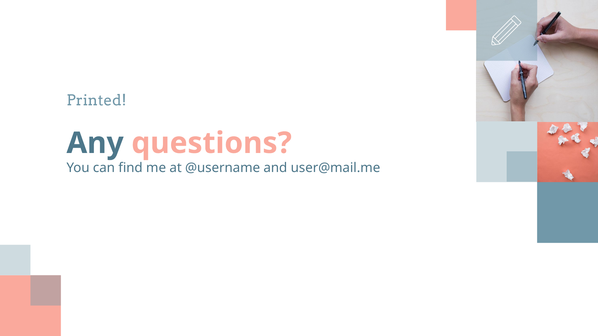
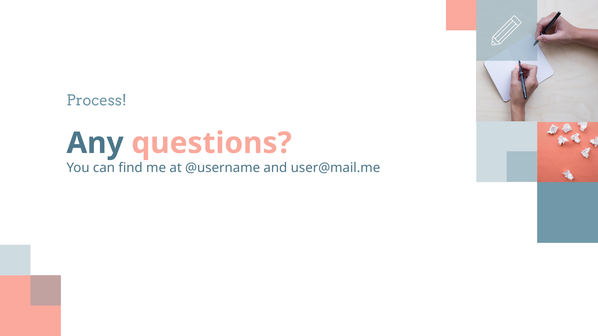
Printed: Printed -> Process (97, 101)
